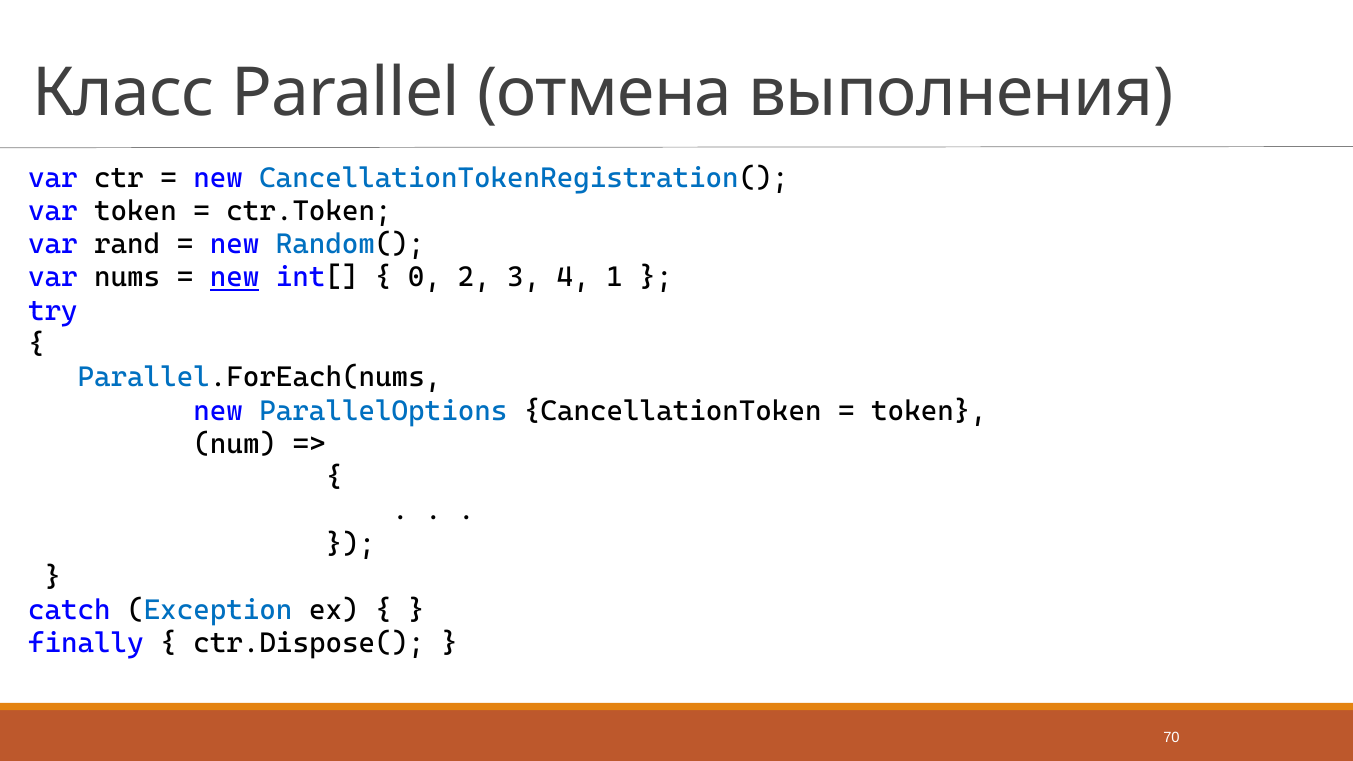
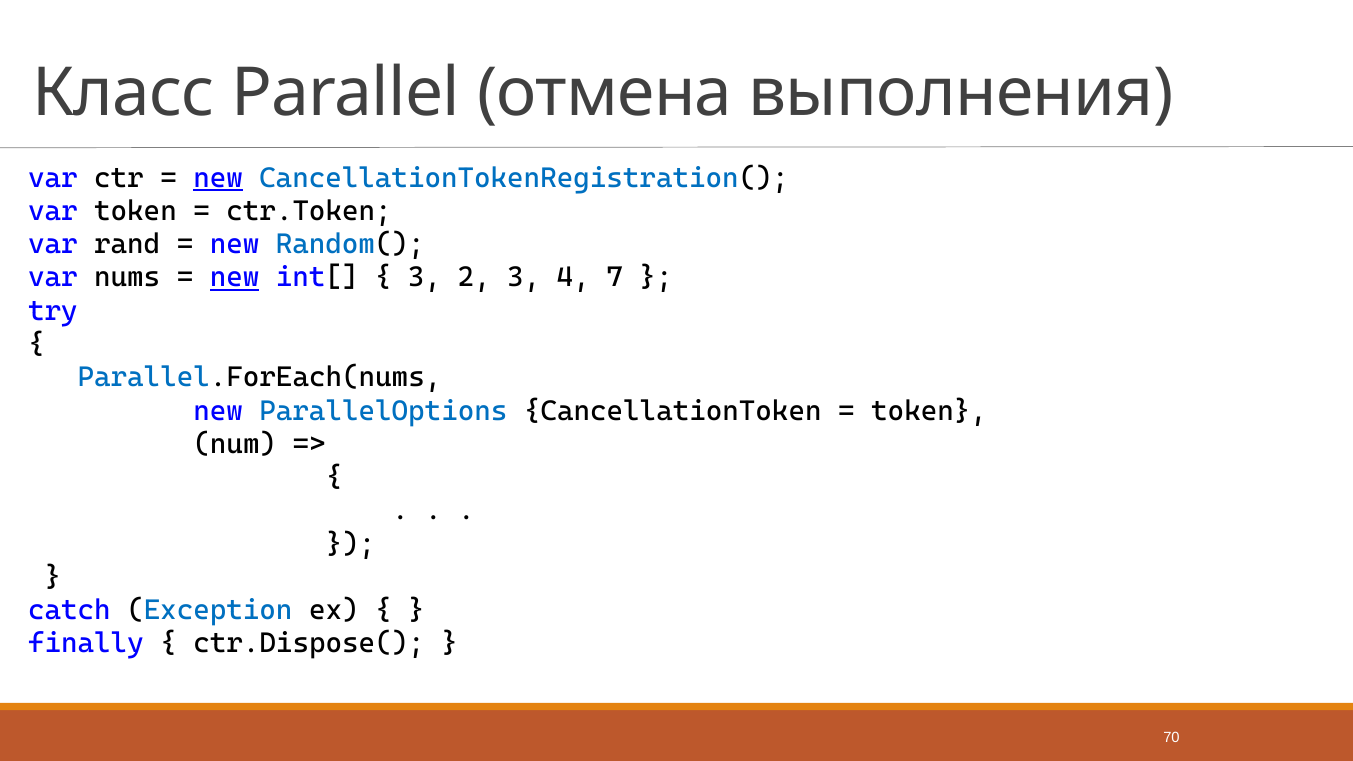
new underline: none -> present (218, 178)
0: 0 -> 3 (425, 278)
1: 1 -> 7 (615, 278)
